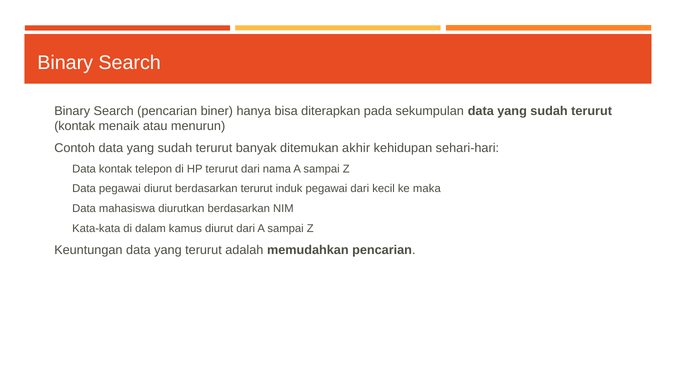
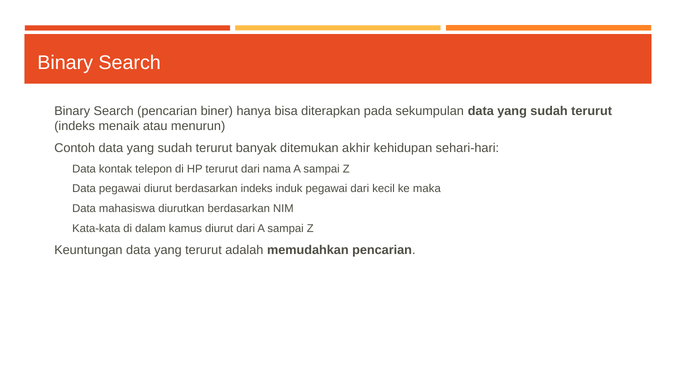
kontak: kontak -> indeks (75, 126)
berdasarkan terurut: terurut -> indeks (257, 189)
